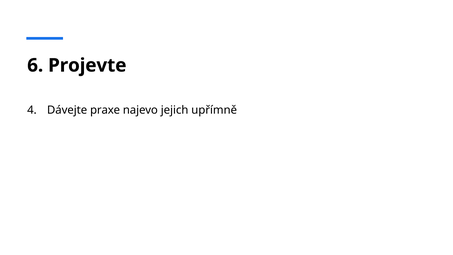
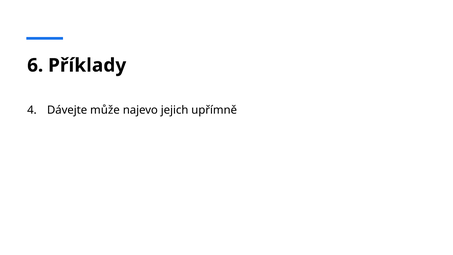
Projevte: Projevte -> Příklady (87, 65)
praxe: praxe -> může (105, 110)
